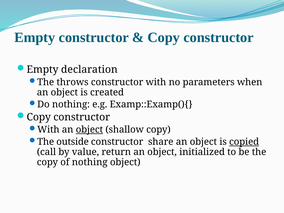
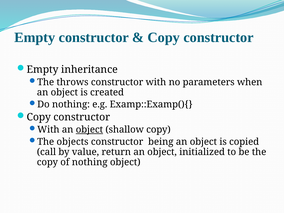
declaration: declaration -> inheritance (89, 70)
outside: outside -> objects (72, 142)
share: share -> being (161, 142)
copied underline: present -> none (244, 142)
